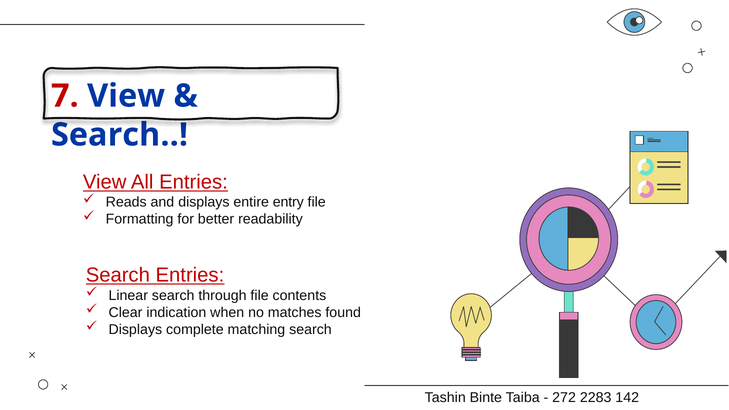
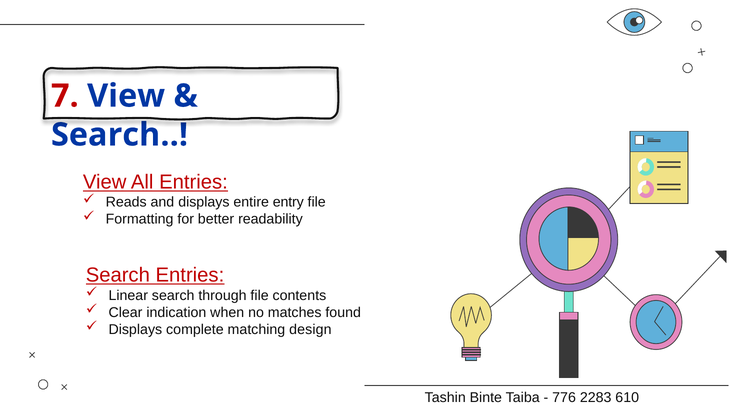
matching search: search -> design (310, 330)
272: 272 -> 776 (564, 398)
142: 142 -> 610 (627, 398)
